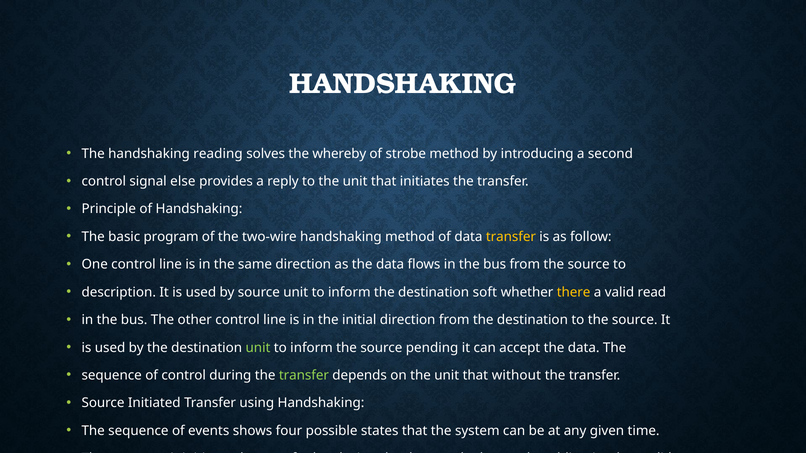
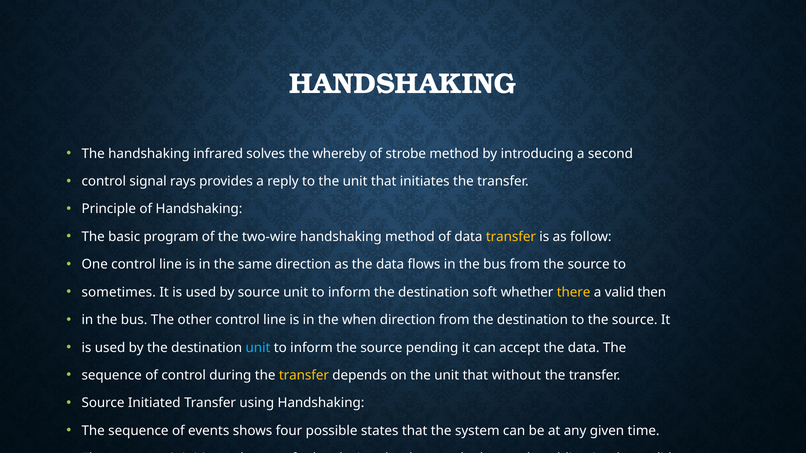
reading: reading -> infrared (218, 154)
else: else -> rays (183, 182)
description: description -> sometimes (119, 292)
valid read: read -> then (652, 292)
the initial: initial -> when (359, 320)
unit colour: light green -> light blue (258, 348)
transfer colour: light green -> yellow (304, 376)
